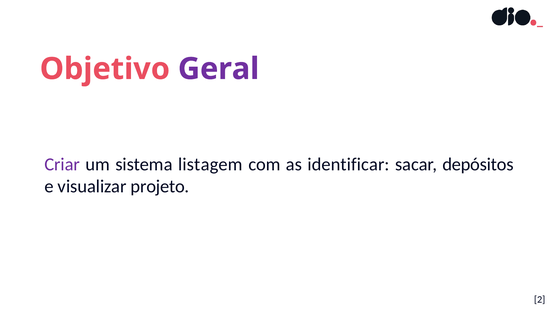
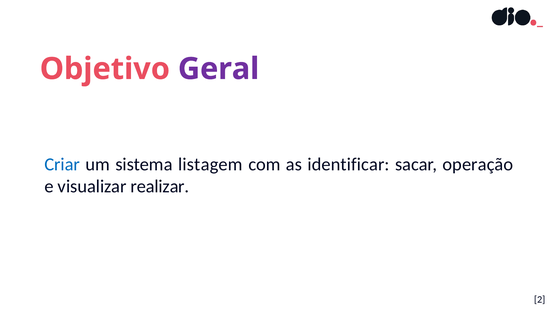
Criar colour: purple -> blue (62, 164)
depósitos: depósitos -> operação (478, 164)
projeto: projeto -> realizar (160, 187)
